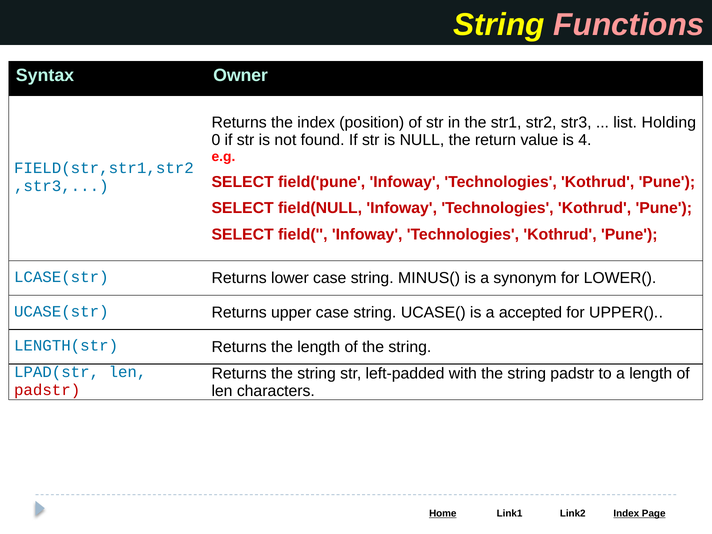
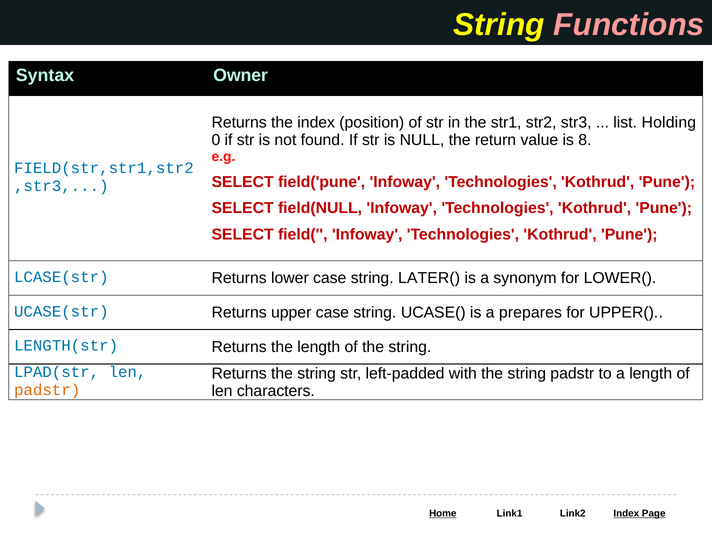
4: 4 -> 8 (585, 140)
MINUS(: MINUS( -> LATER( (429, 278)
accepted: accepted -> prepares (530, 313)
padstr colour: red -> orange (47, 390)
